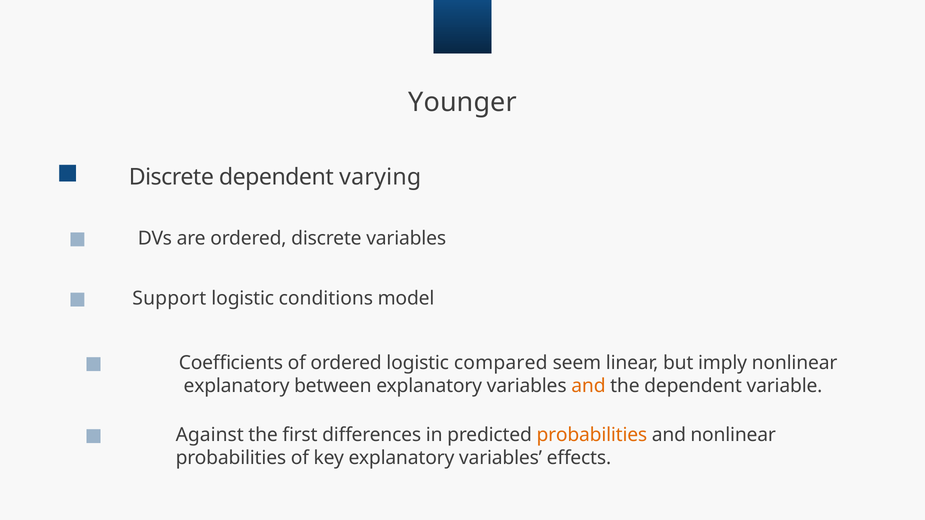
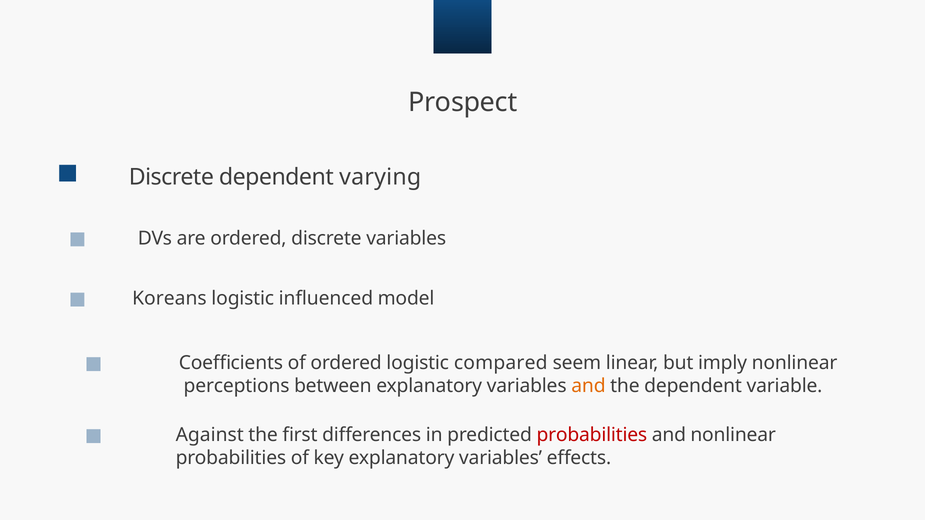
Younger: Younger -> Prospect (463, 103)
Support: Support -> Koreans (169, 299)
conditions: conditions -> influenced (326, 299)
explanatory: explanatory -> perceptions (237, 386)
probabilities colour: orange -> red (592, 435)
